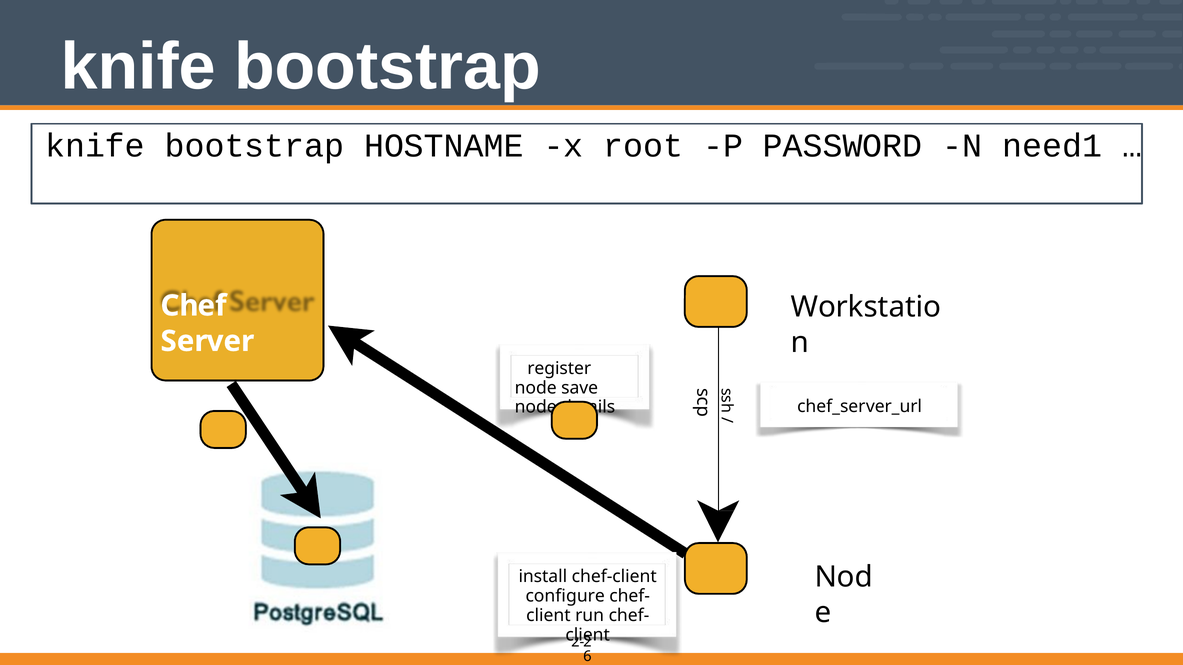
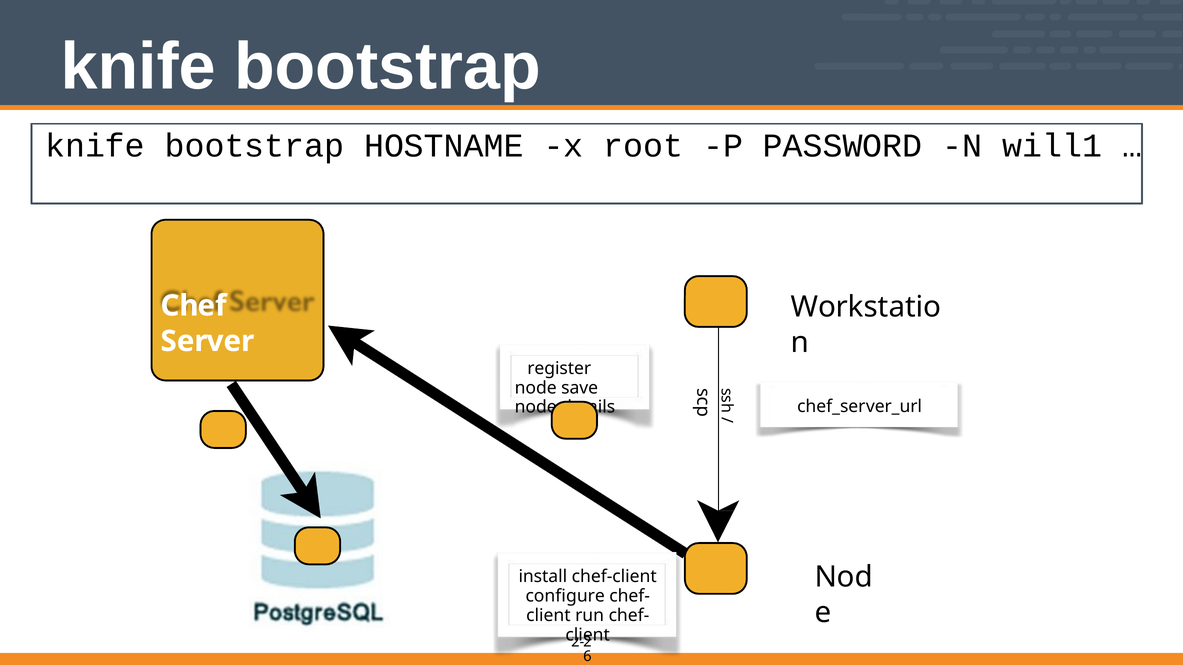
need1: need1 -> will1 (1052, 146)
